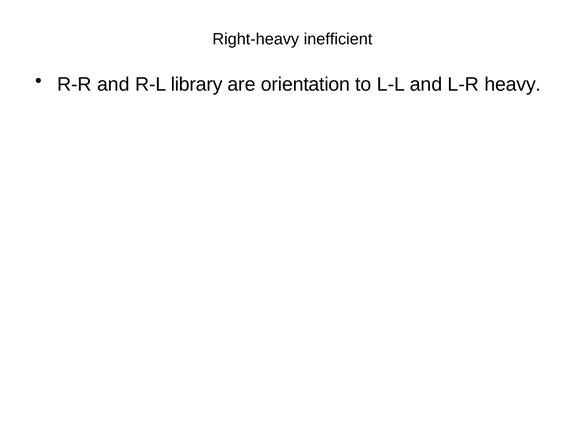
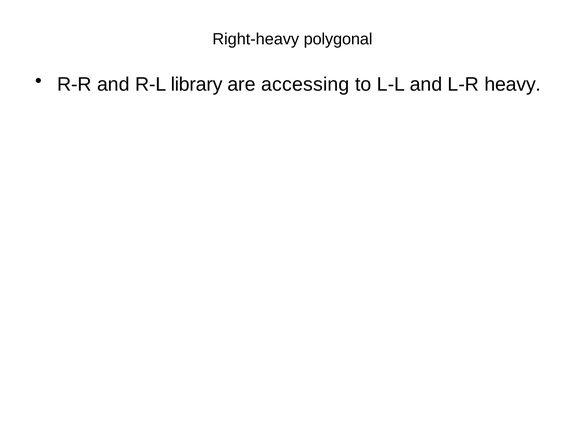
inefficient: inefficient -> polygonal (338, 39)
orientation: orientation -> accessing (305, 84)
